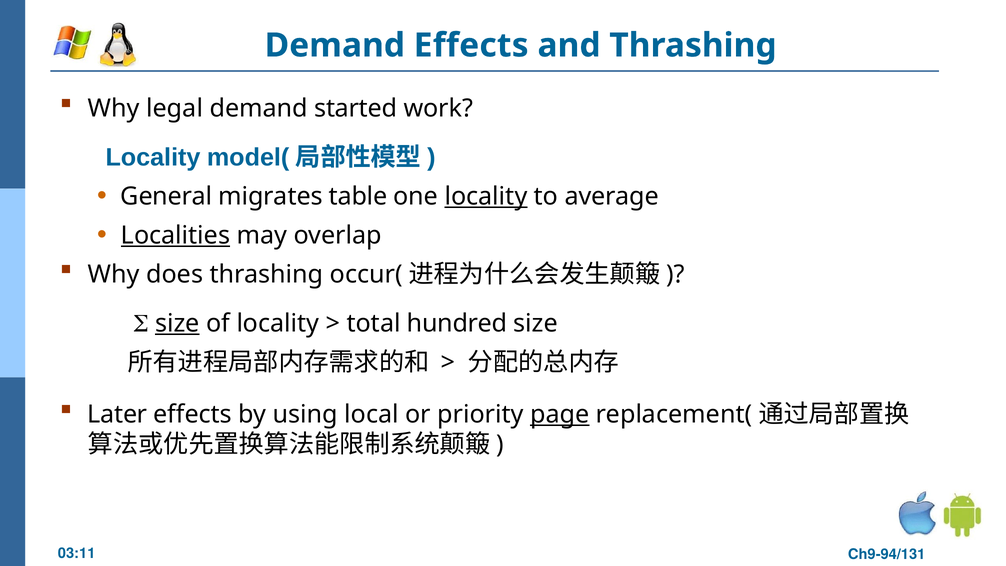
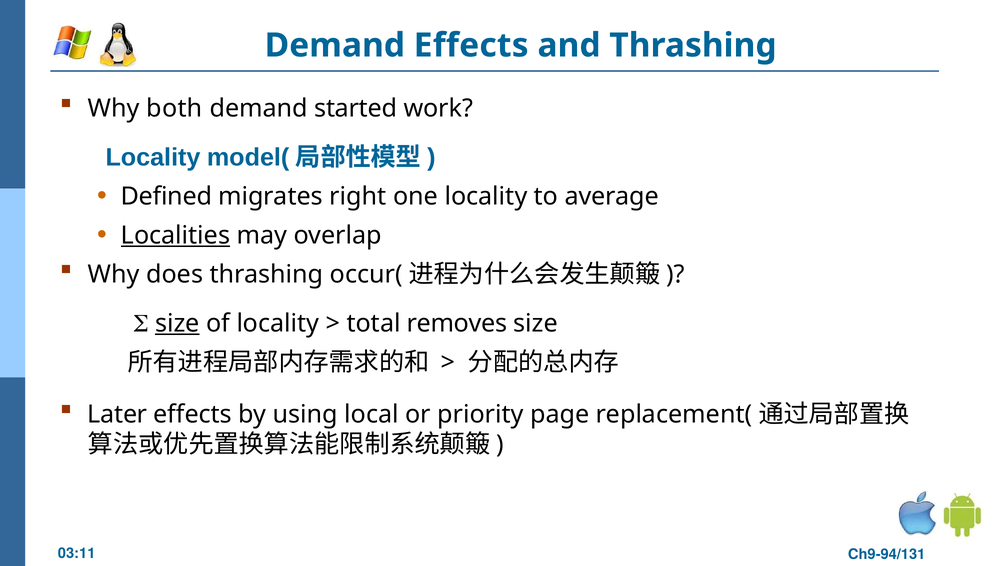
legal: legal -> both (174, 108)
General: General -> Defined (166, 196)
table: table -> right (358, 196)
locality underline: present -> none (486, 196)
hundred: hundred -> removes (457, 323)
page underline: present -> none (560, 414)
